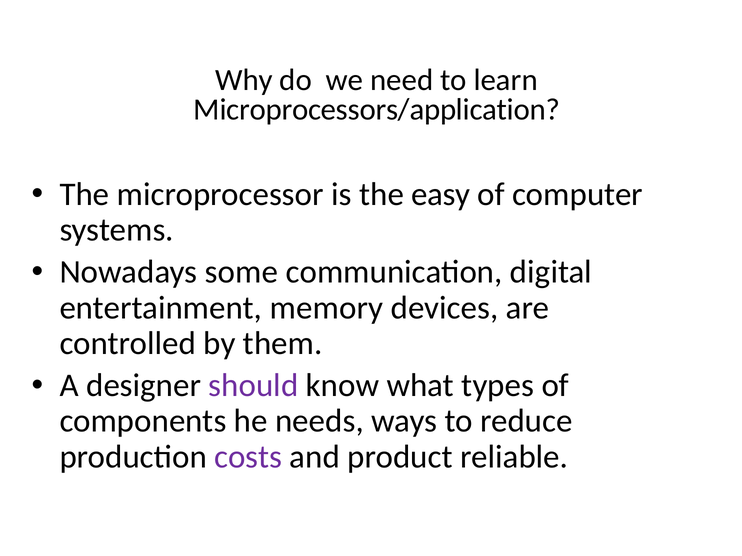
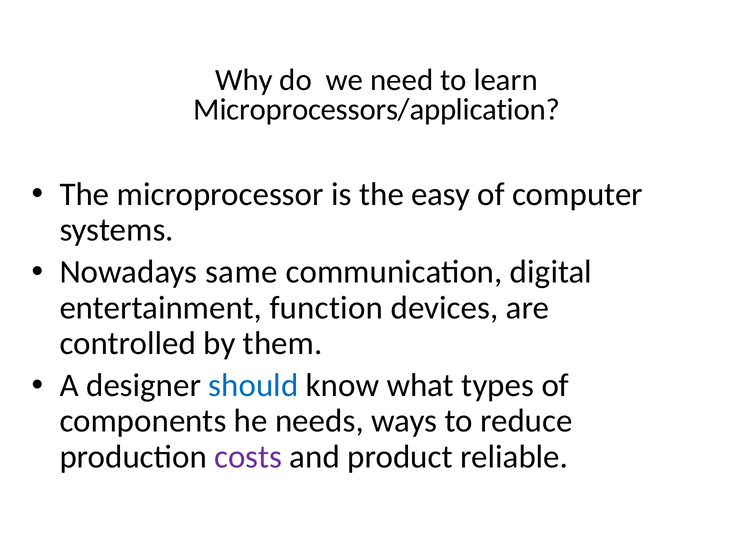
some: some -> same (241, 272)
memory: memory -> function (326, 308)
should colour: purple -> blue (253, 386)
